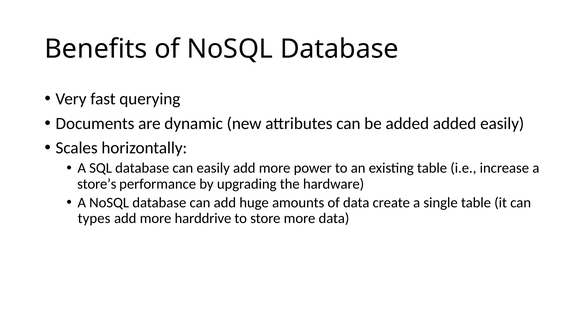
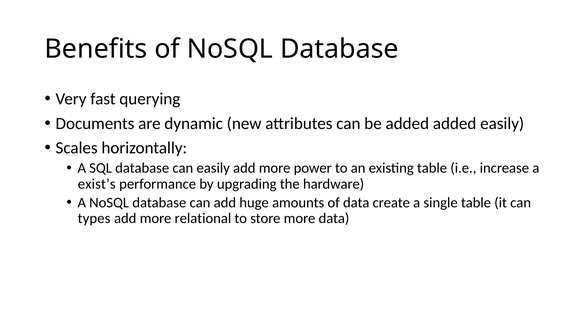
store’s: store’s -> exist’s (97, 184)
harddrive: harddrive -> relational (203, 219)
